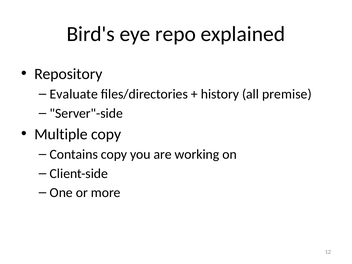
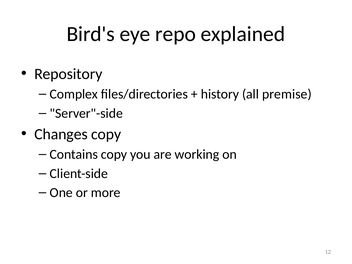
Evaluate: Evaluate -> Complex (74, 94)
Multiple: Multiple -> Changes (61, 134)
